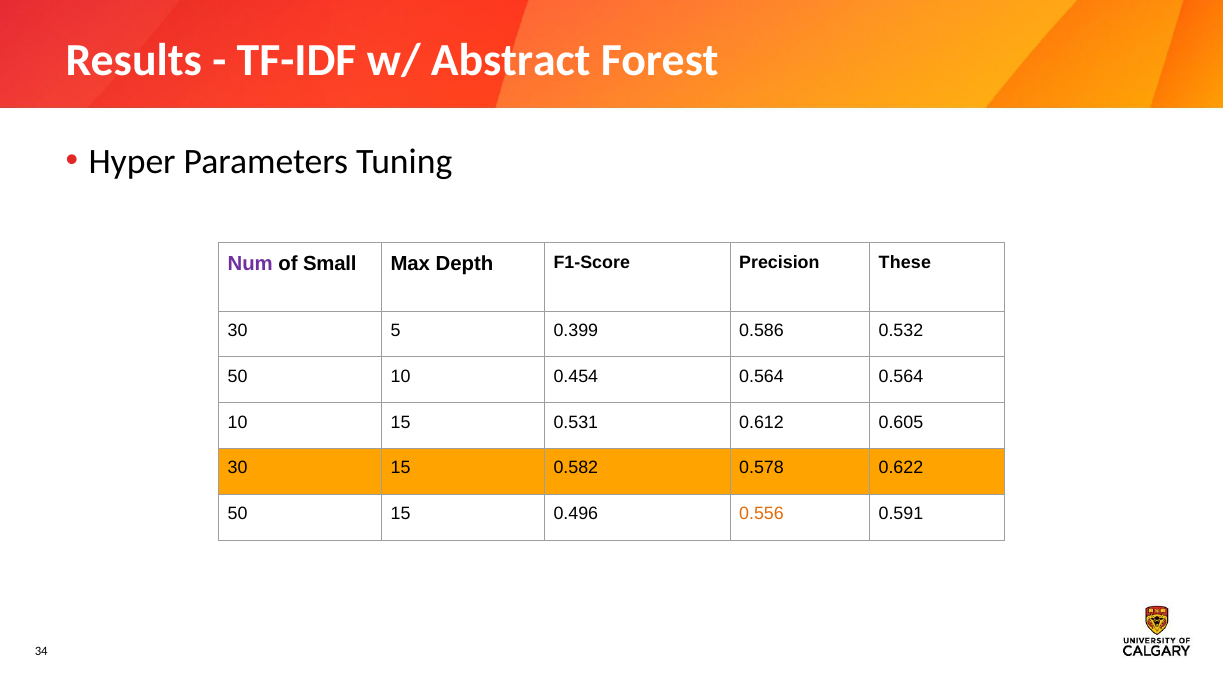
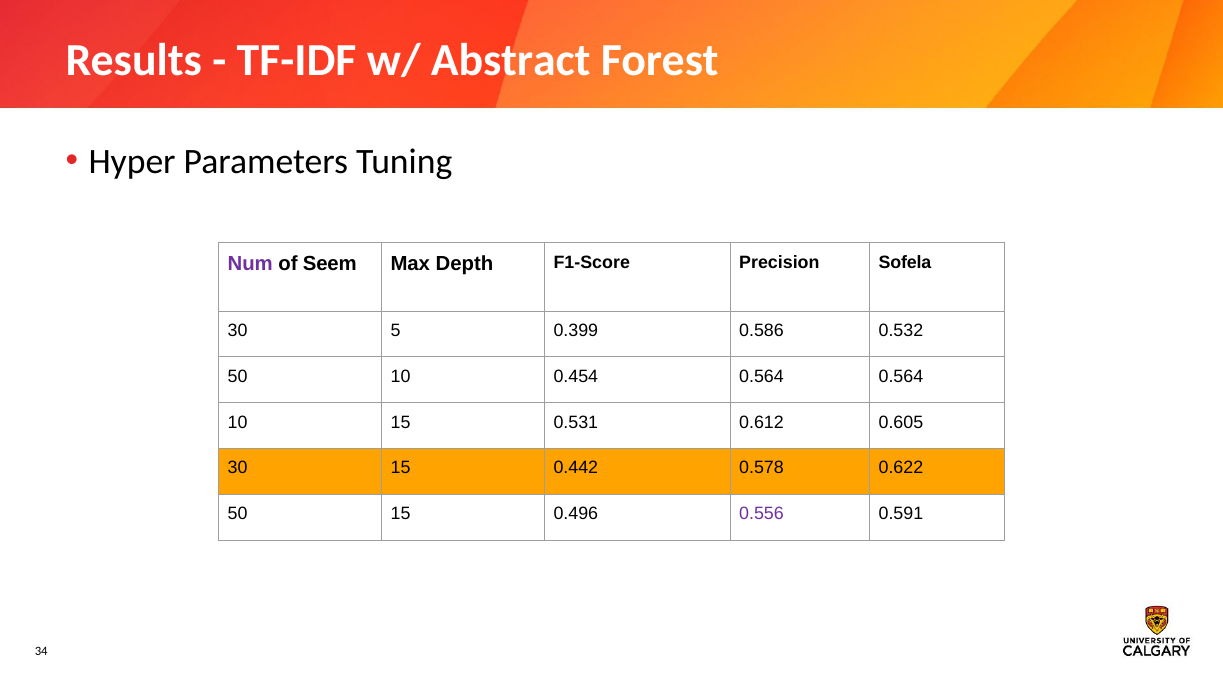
Small: Small -> Seem (330, 264)
These: These -> Sofela (905, 262)
0.582: 0.582 -> 0.442 (576, 468)
0.556 colour: orange -> purple (762, 514)
